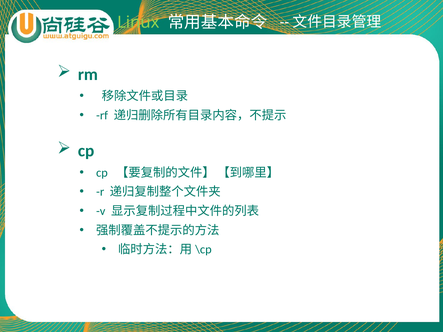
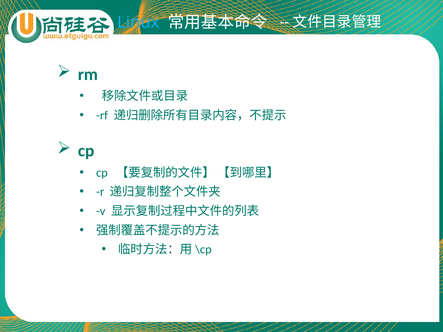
Linux colour: light green -> light blue (138, 22)
